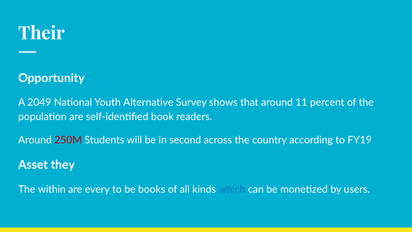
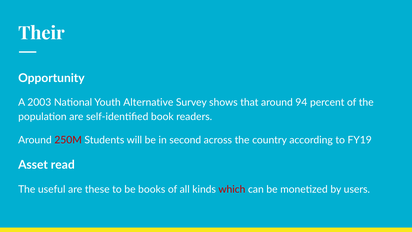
2049: 2049 -> 2003 (39, 102)
11: 11 -> 94 (301, 102)
they: they -> read (63, 165)
within: within -> useful (52, 189)
every: every -> these (97, 189)
which colour: blue -> red (232, 189)
